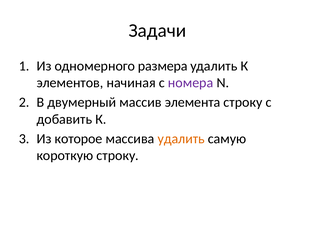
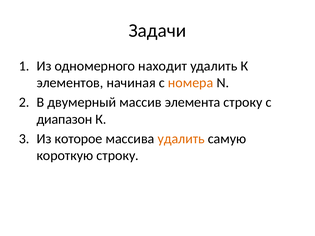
размера: размера -> находит (163, 66)
номера colour: purple -> orange (191, 83)
добавить: добавить -> диапазон (64, 119)
